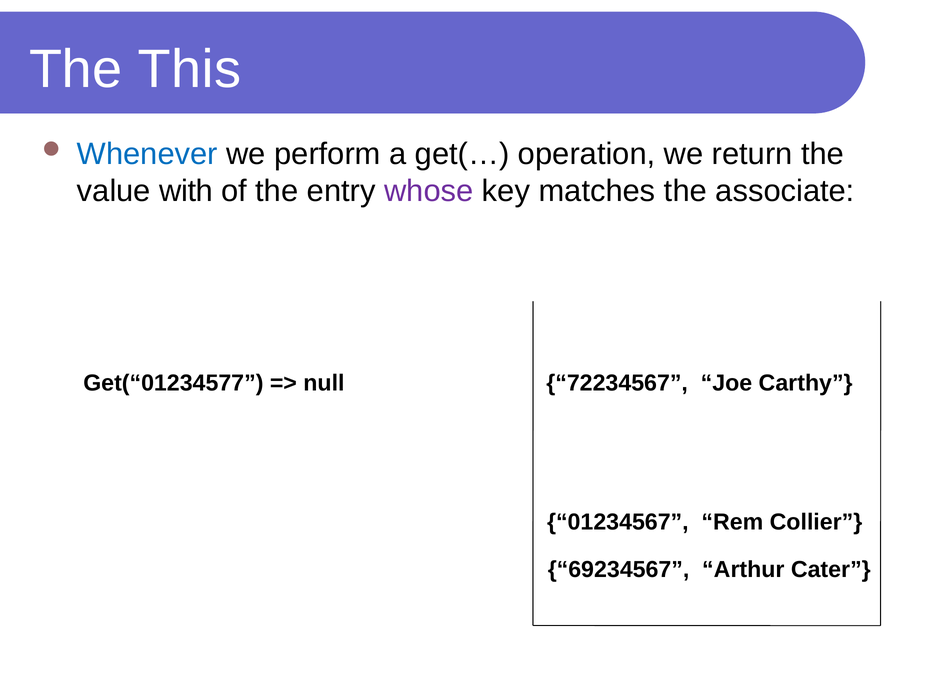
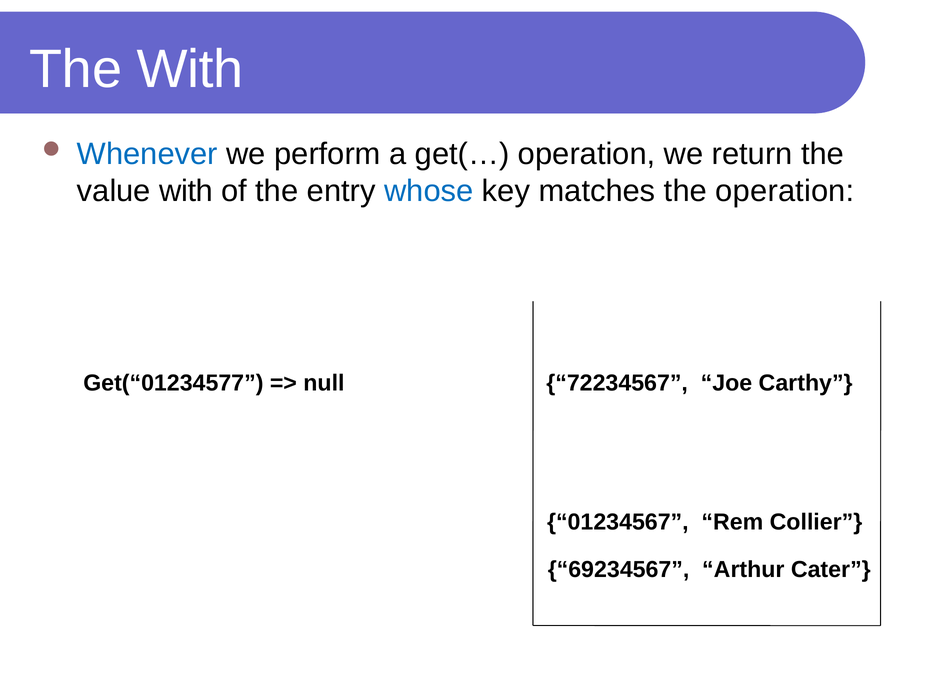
The This: This -> With (190, 70)
whose colour: purple -> blue (429, 191)
the associate: associate -> operation (785, 191)
